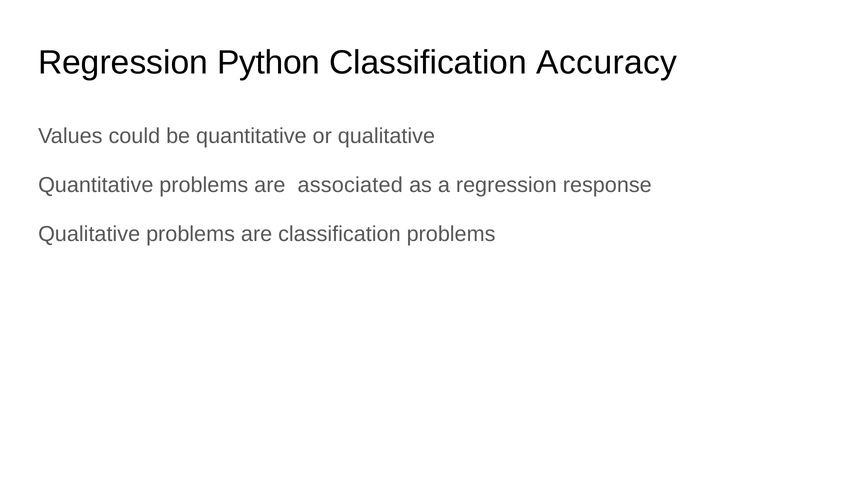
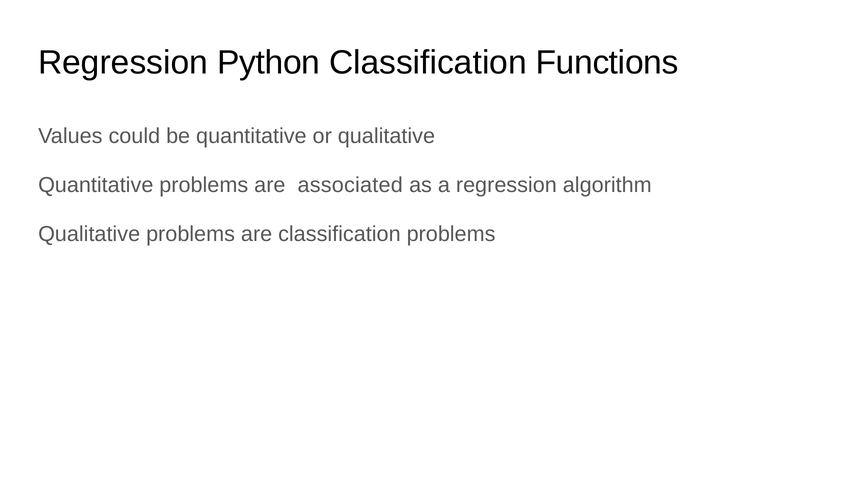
Accuracy: Accuracy -> Functions (607, 62)
response: response -> algorithm (607, 185)
